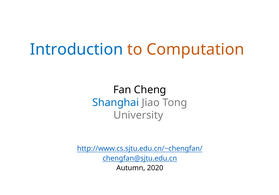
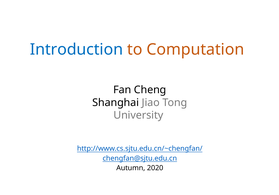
Shanghai colour: blue -> black (116, 103)
